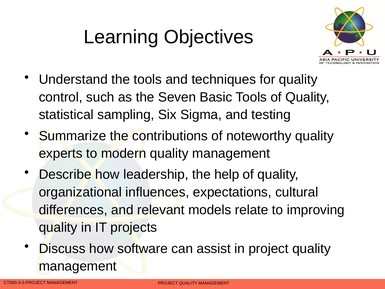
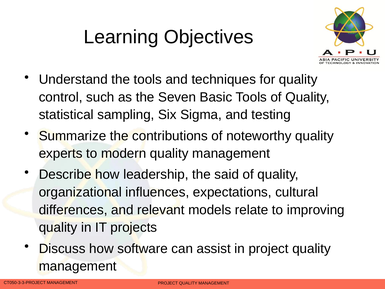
help: help -> said (227, 174)
